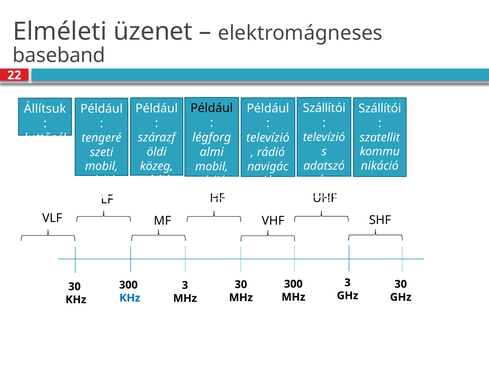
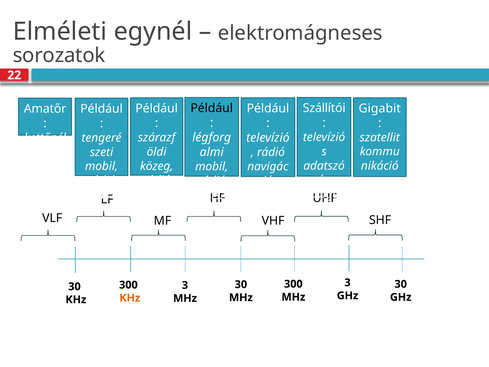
üzenet: üzenet -> egynél (153, 31)
baseband: baseband -> sorozatok (59, 55)
Szállítói: Szállítói -> Gigabit (380, 108)
Állítsuk: Állítsuk -> Amatőr (45, 109)
KHz colour: blue -> orange (130, 298)
